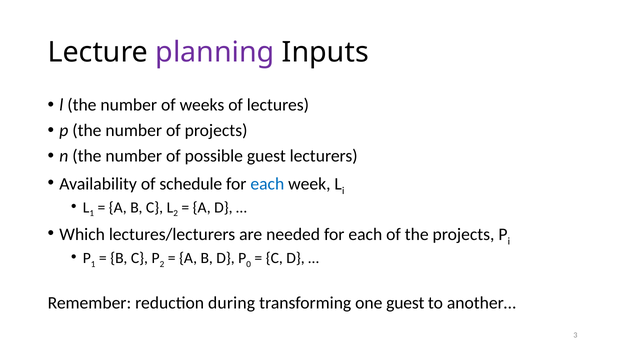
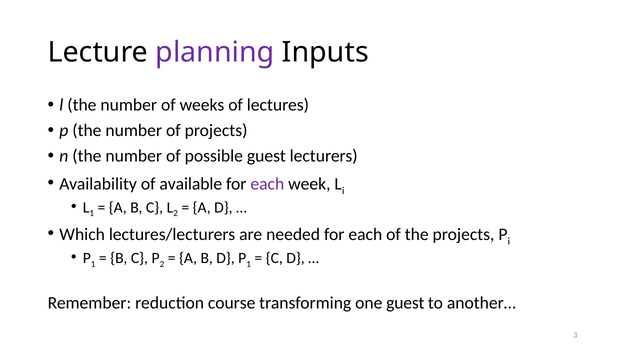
schedule: schedule -> available (191, 184)
each colour: blue -> purple (267, 184)
D P 0: 0 -> 1 (249, 264)
during: during -> course (232, 303)
